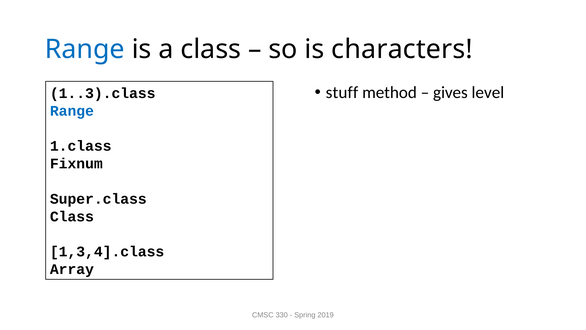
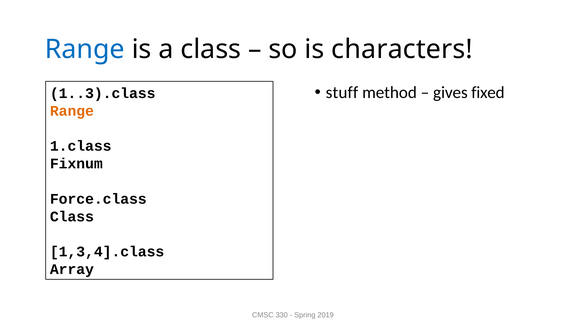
level: level -> fixed (488, 92)
Range colour: blue -> orange (72, 111)
Super.class: Super.class -> Force.class (98, 199)
